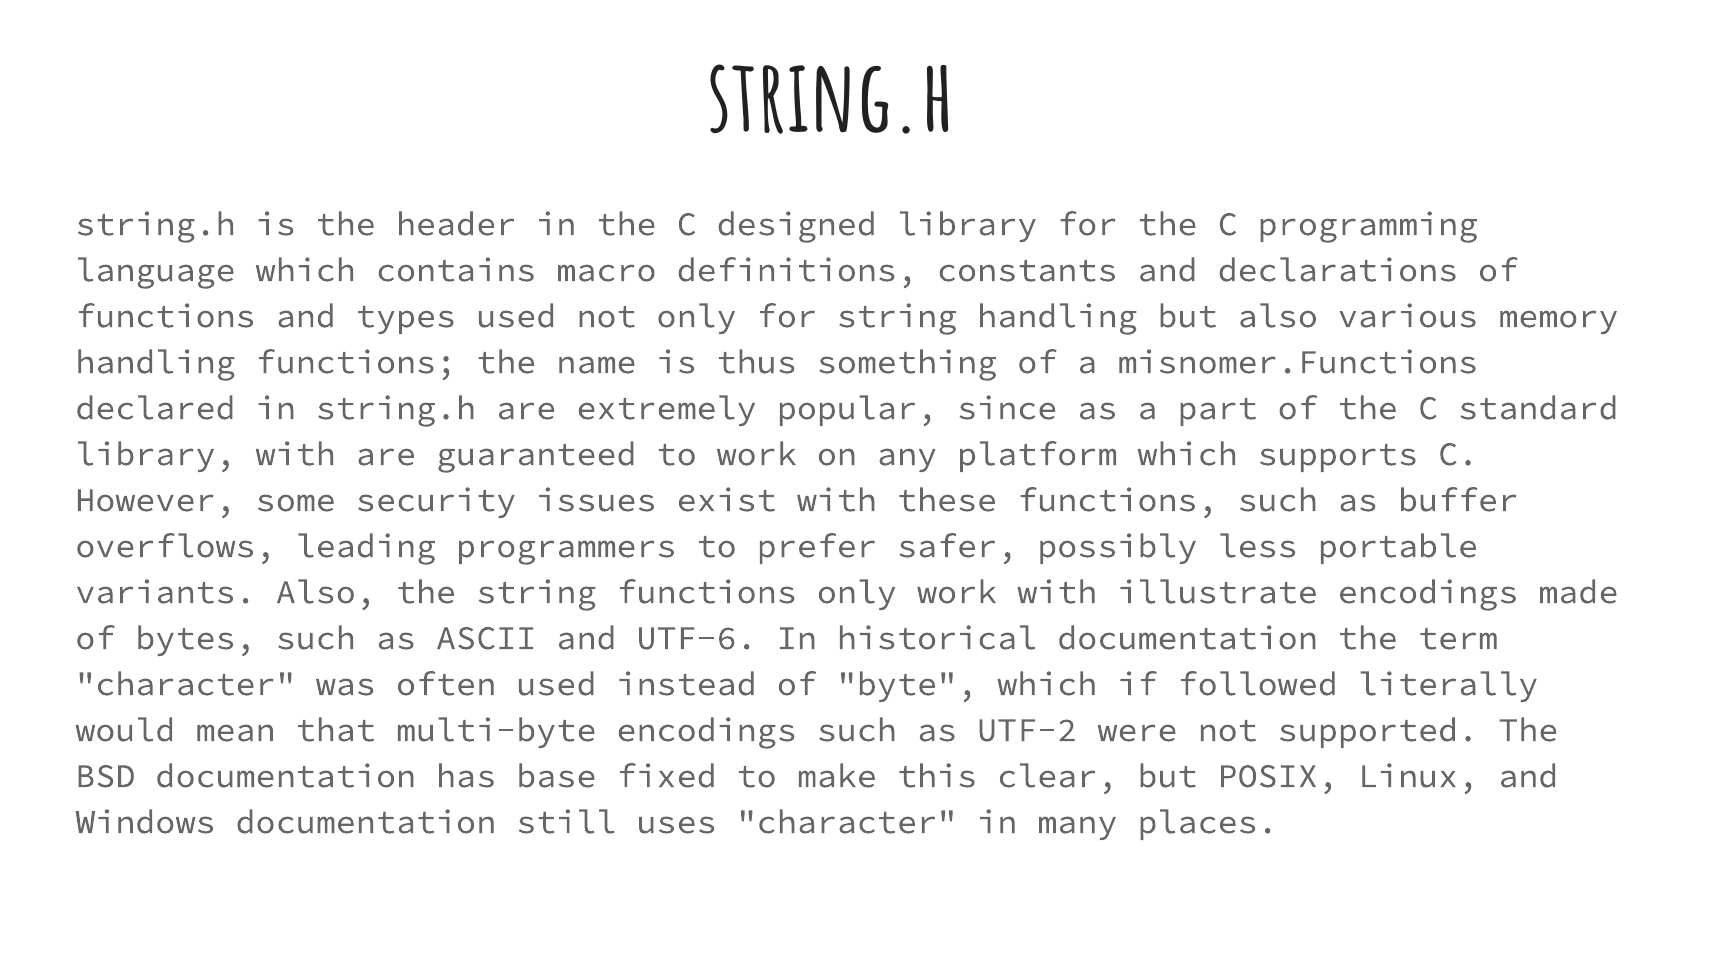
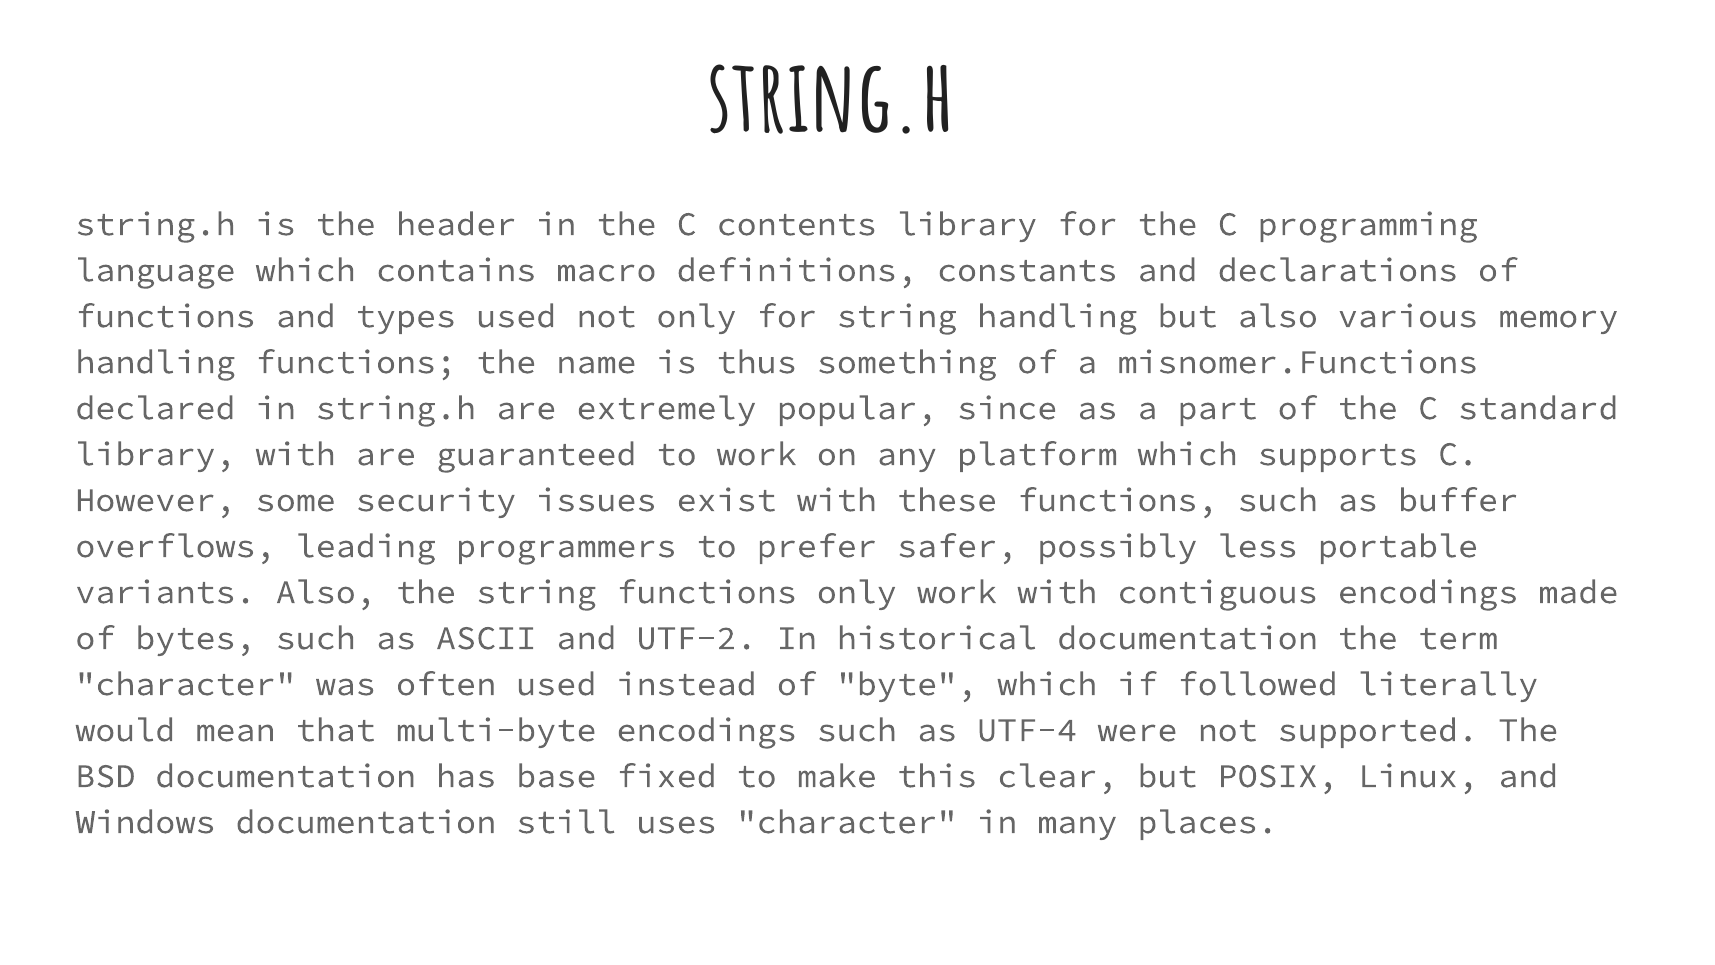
designed: designed -> contents (797, 224)
illustrate: illustrate -> contiguous (1218, 592)
UTF-6: UTF-6 -> UTF-2 (697, 638)
UTF-2: UTF-2 -> UTF-4 (1027, 730)
